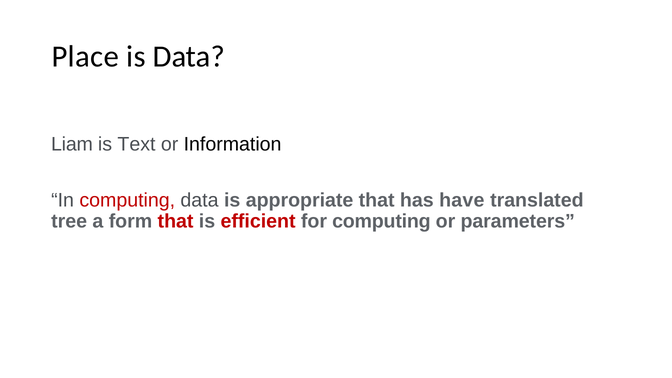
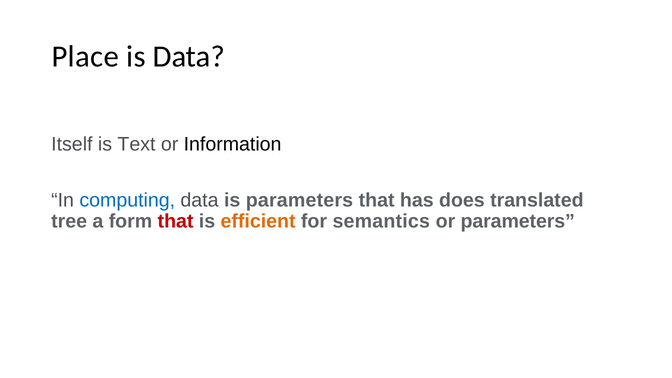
Liam: Liam -> Itself (72, 144)
computing colour: red -> blue (127, 200)
is appropriate: appropriate -> parameters (299, 200)
have: have -> does (462, 200)
efficient colour: red -> orange (258, 221)
for computing: computing -> semantics (381, 221)
